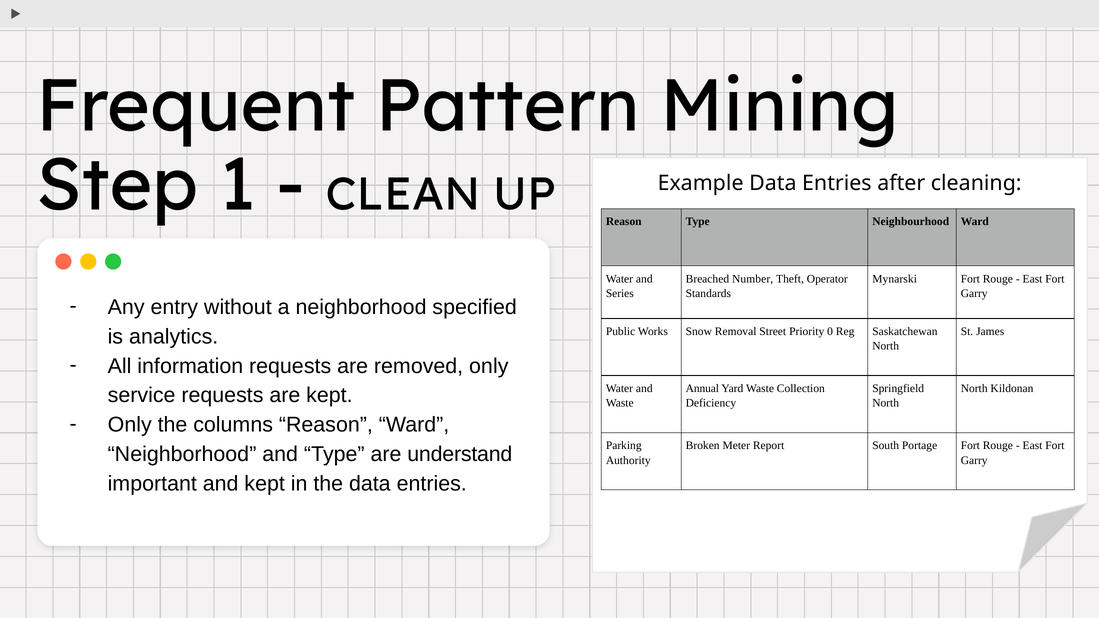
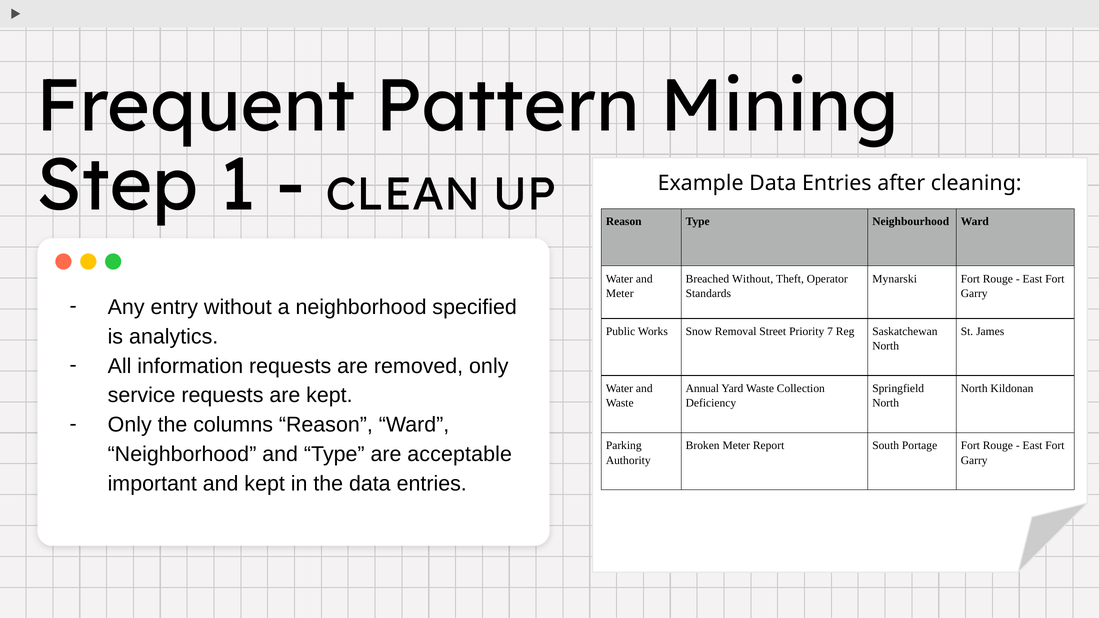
Breached Number: Number -> Without (753, 279)
Series: Series -> Meter (620, 294)
0: 0 -> 7 (830, 331)
understand: understand -> acceptable (460, 454)
